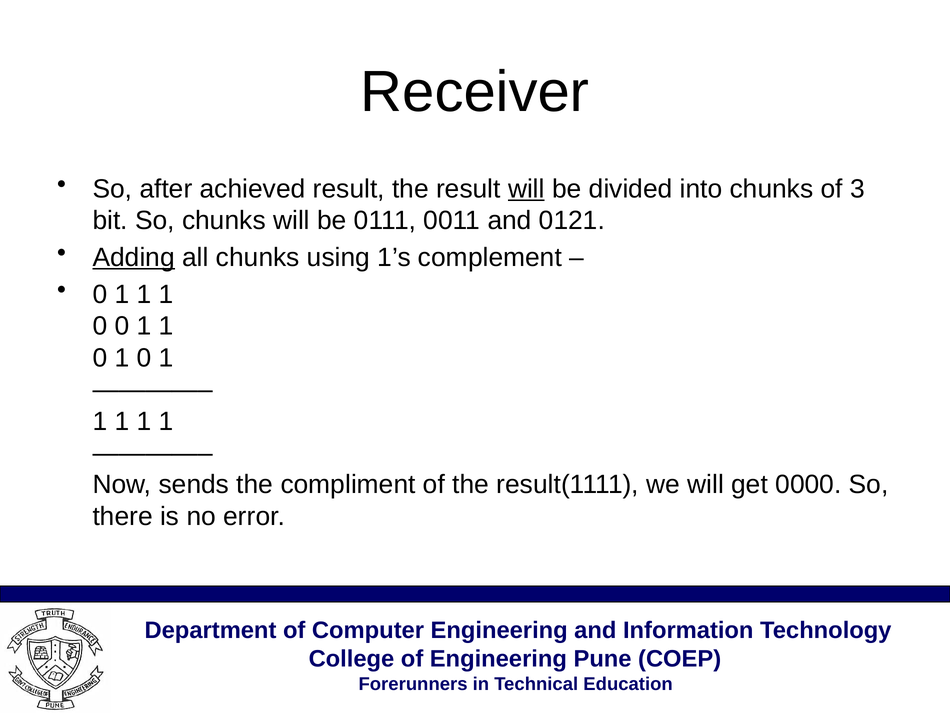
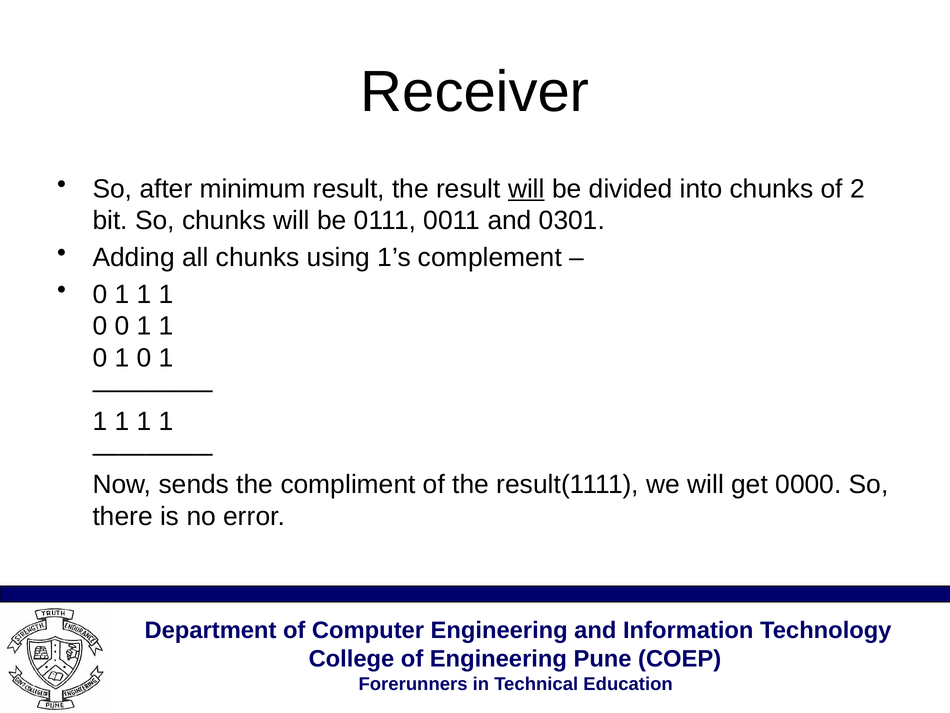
achieved: achieved -> minimum (253, 189)
3: 3 -> 2 (857, 189)
0121: 0121 -> 0301 (572, 220)
Adding underline: present -> none (134, 257)
